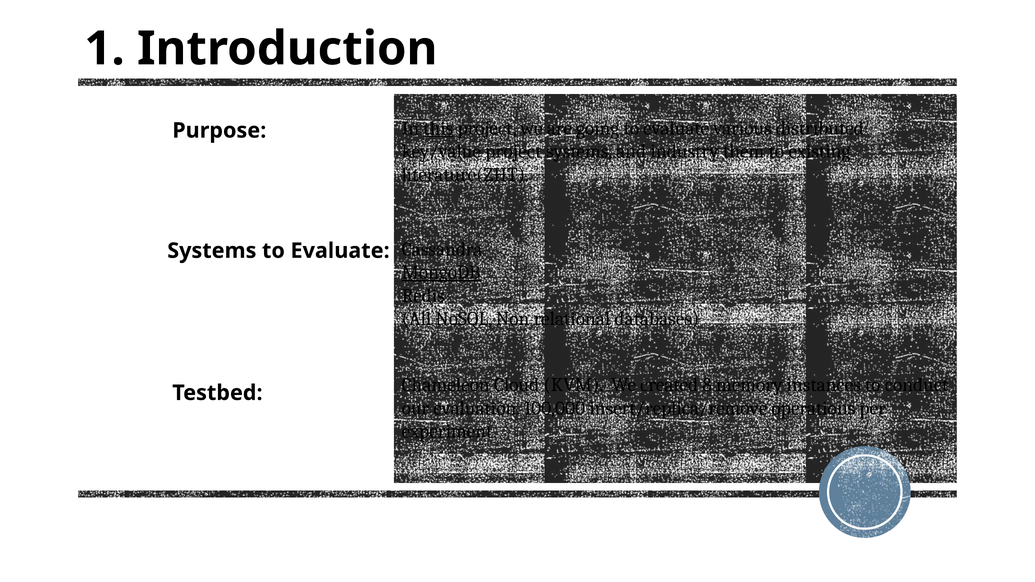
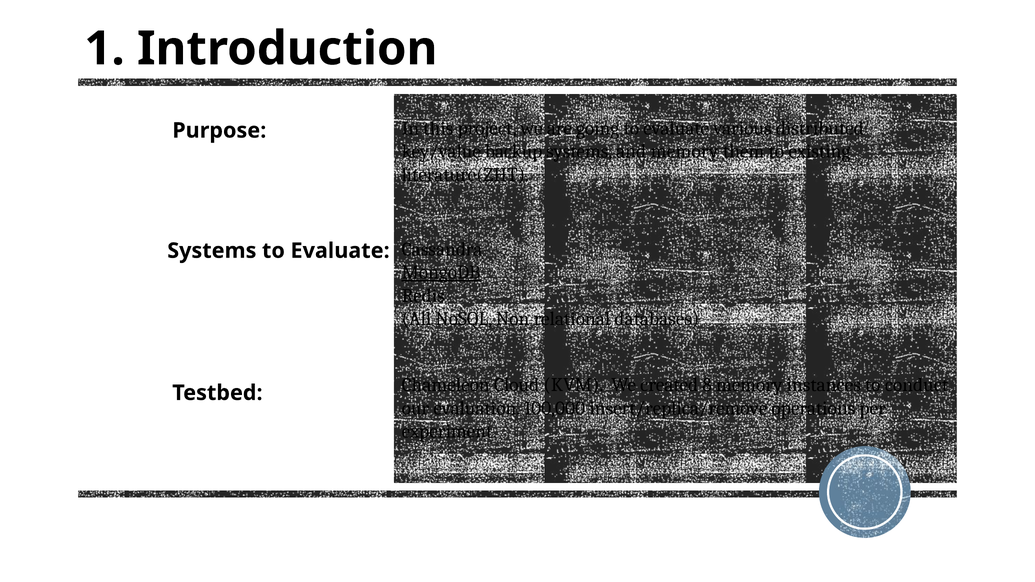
this underline: present -> none (438, 128)
key/value project: project -> backup (514, 152)
and industry: industry -> memory (685, 152)
